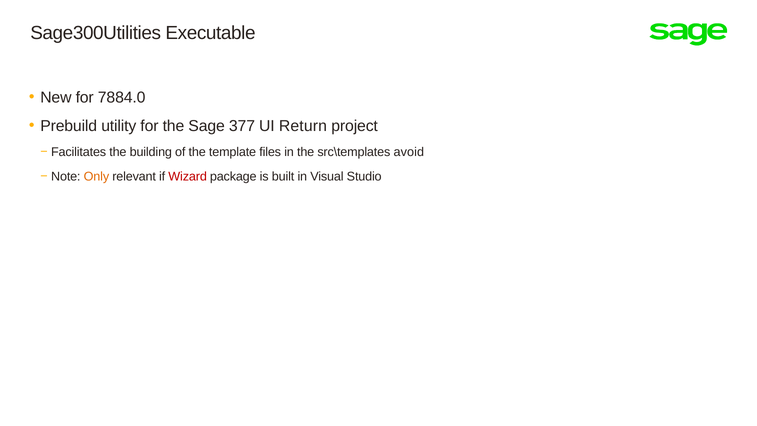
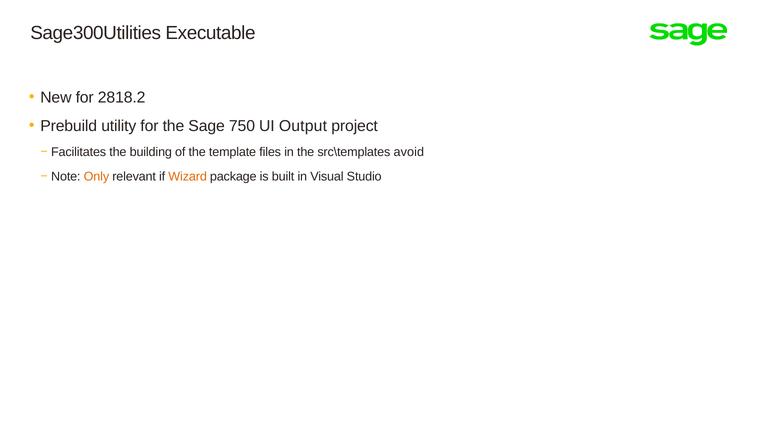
7884.0: 7884.0 -> 2818.2 (122, 97)
377: 377 -> 750 (242, 126)
Return: Return -> Output (303, 126)
Wizard colour: red -> orange (188, 177)
